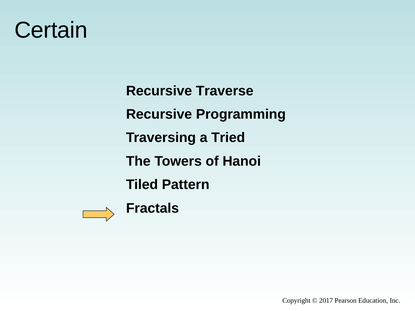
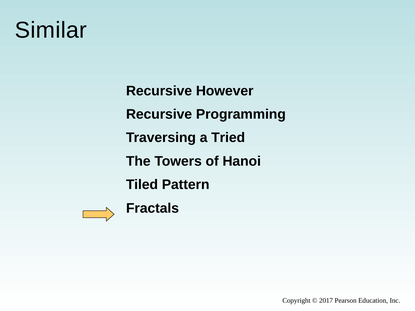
Certain: Certain -> Similar (51, 30)
Traverse: Traverse -> However (225, 91)
